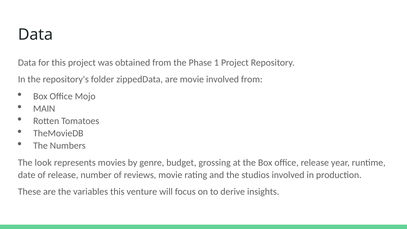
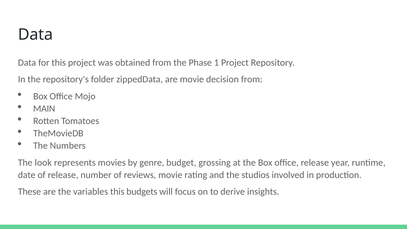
movie involved: involved -> decision (222, 79)
venture: venture -> budgets (142, 192)
